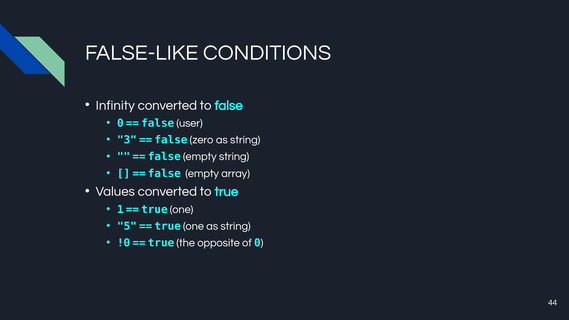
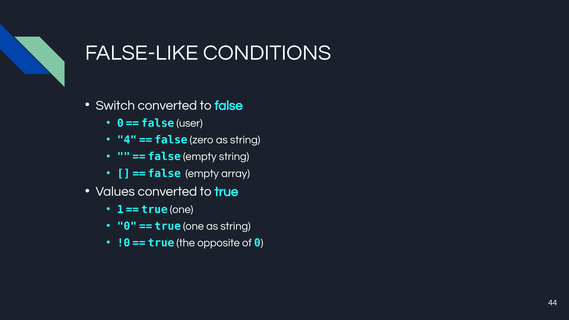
Infinity: Infinity -> Switch (115, 105)
3: 3 -> 4 (127, 140)
5: 5 -> 0 (127, 226)
